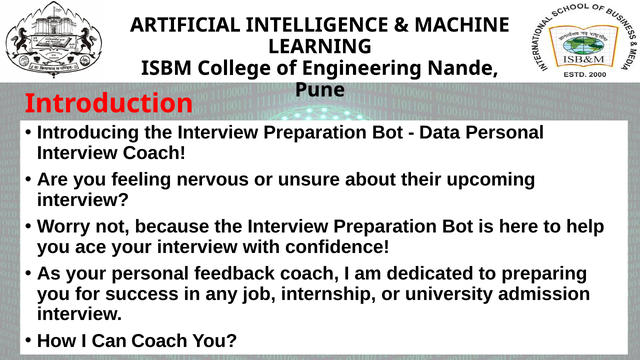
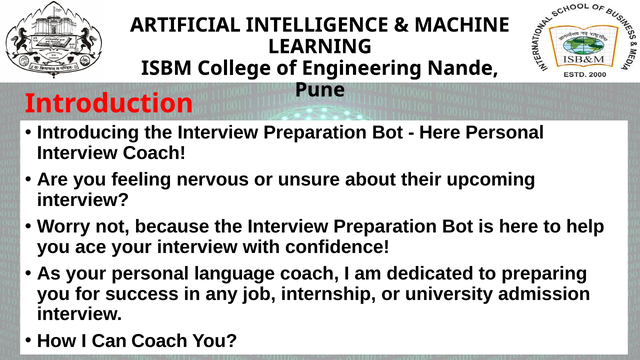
Data: Data -> Here (440, 133)
feedback: feedback -> language (235, 274)
